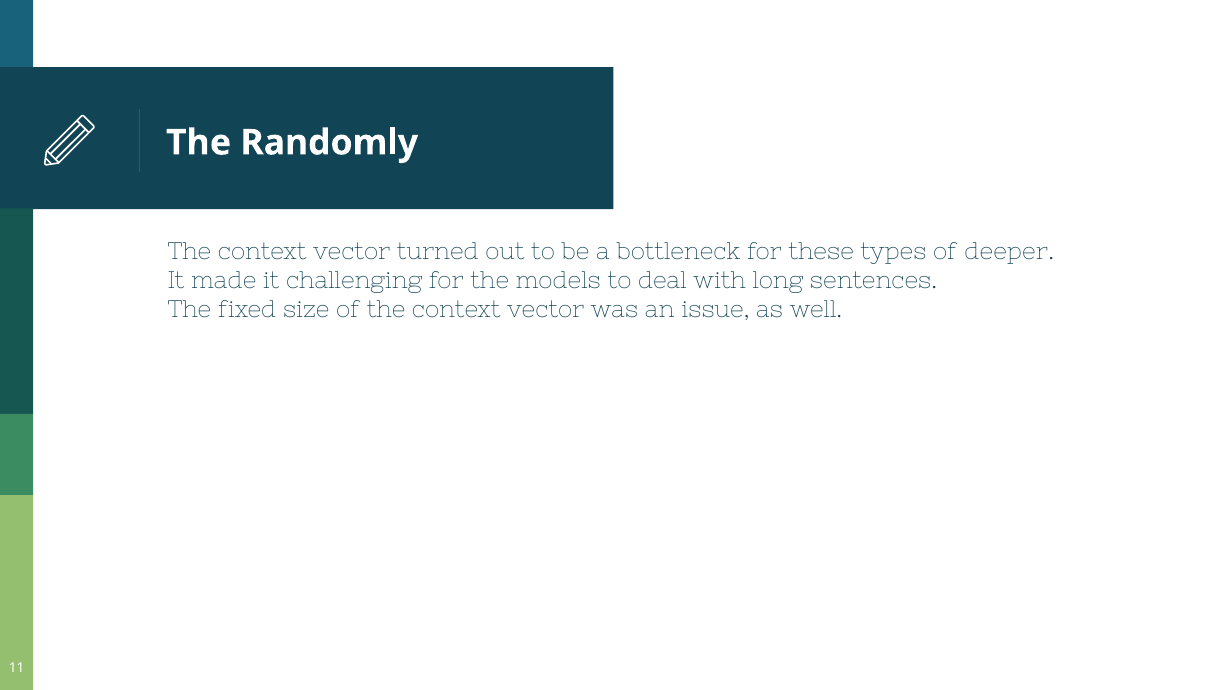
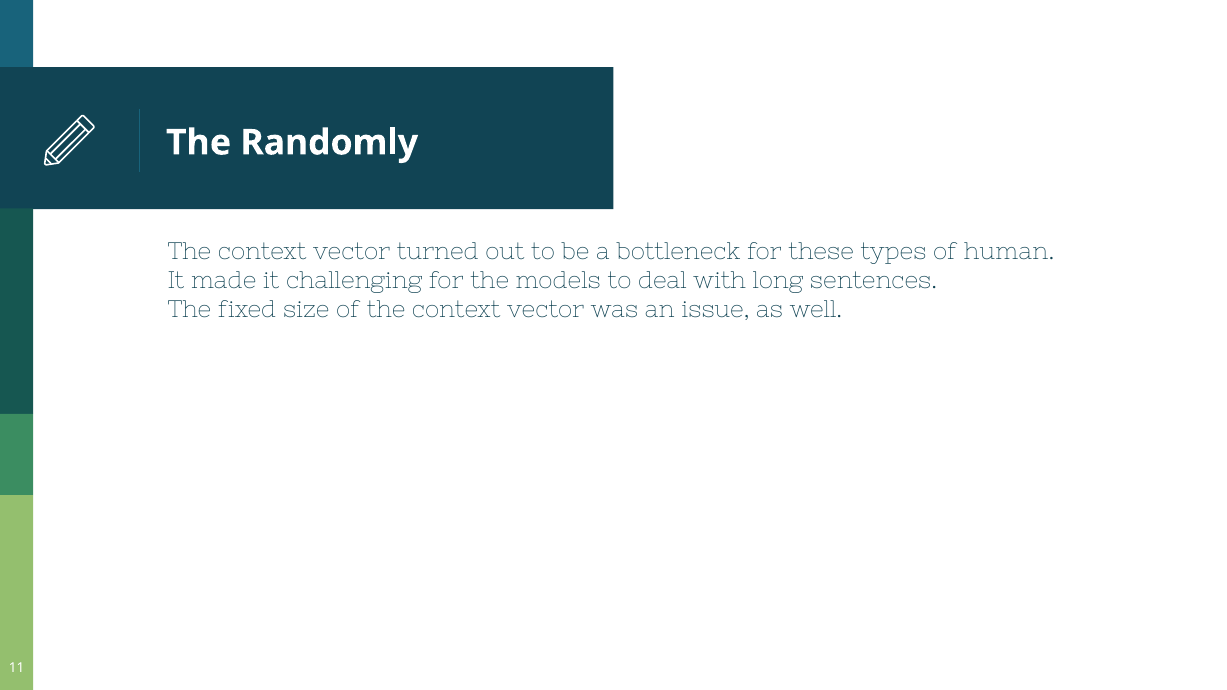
deeper: deeper -> human (1009, 252)
